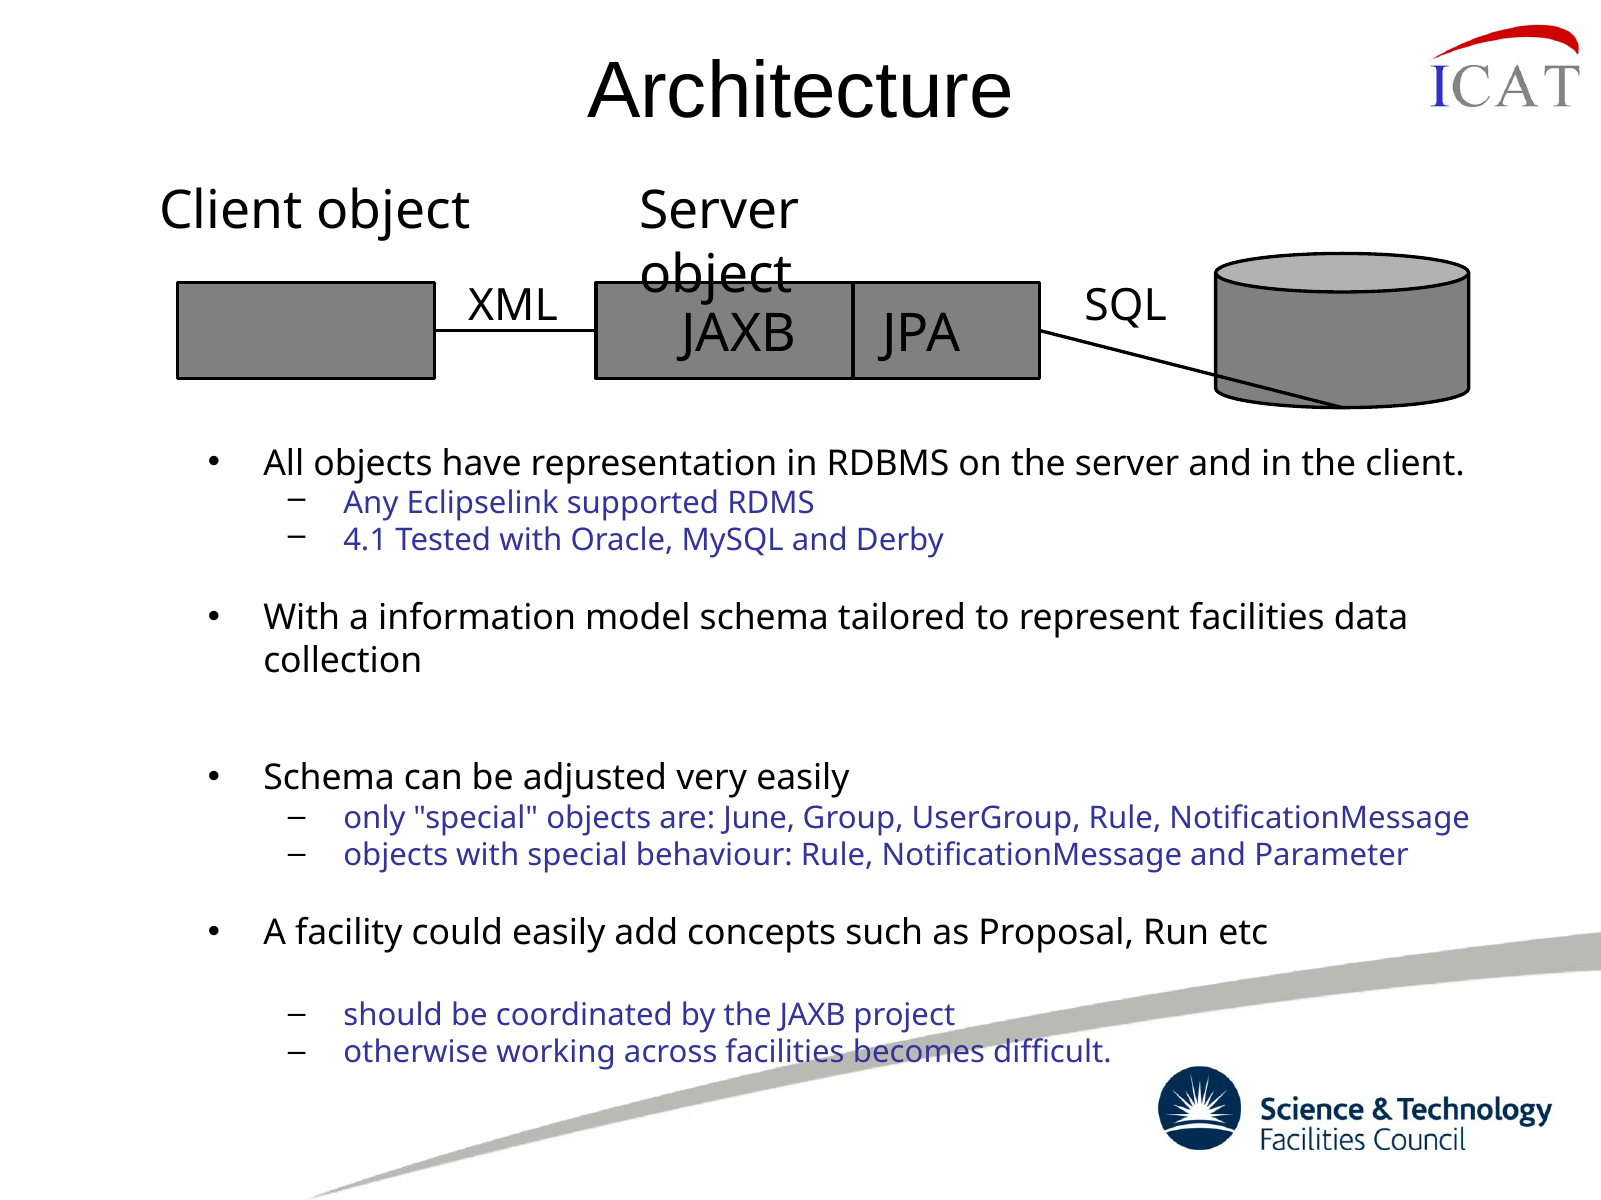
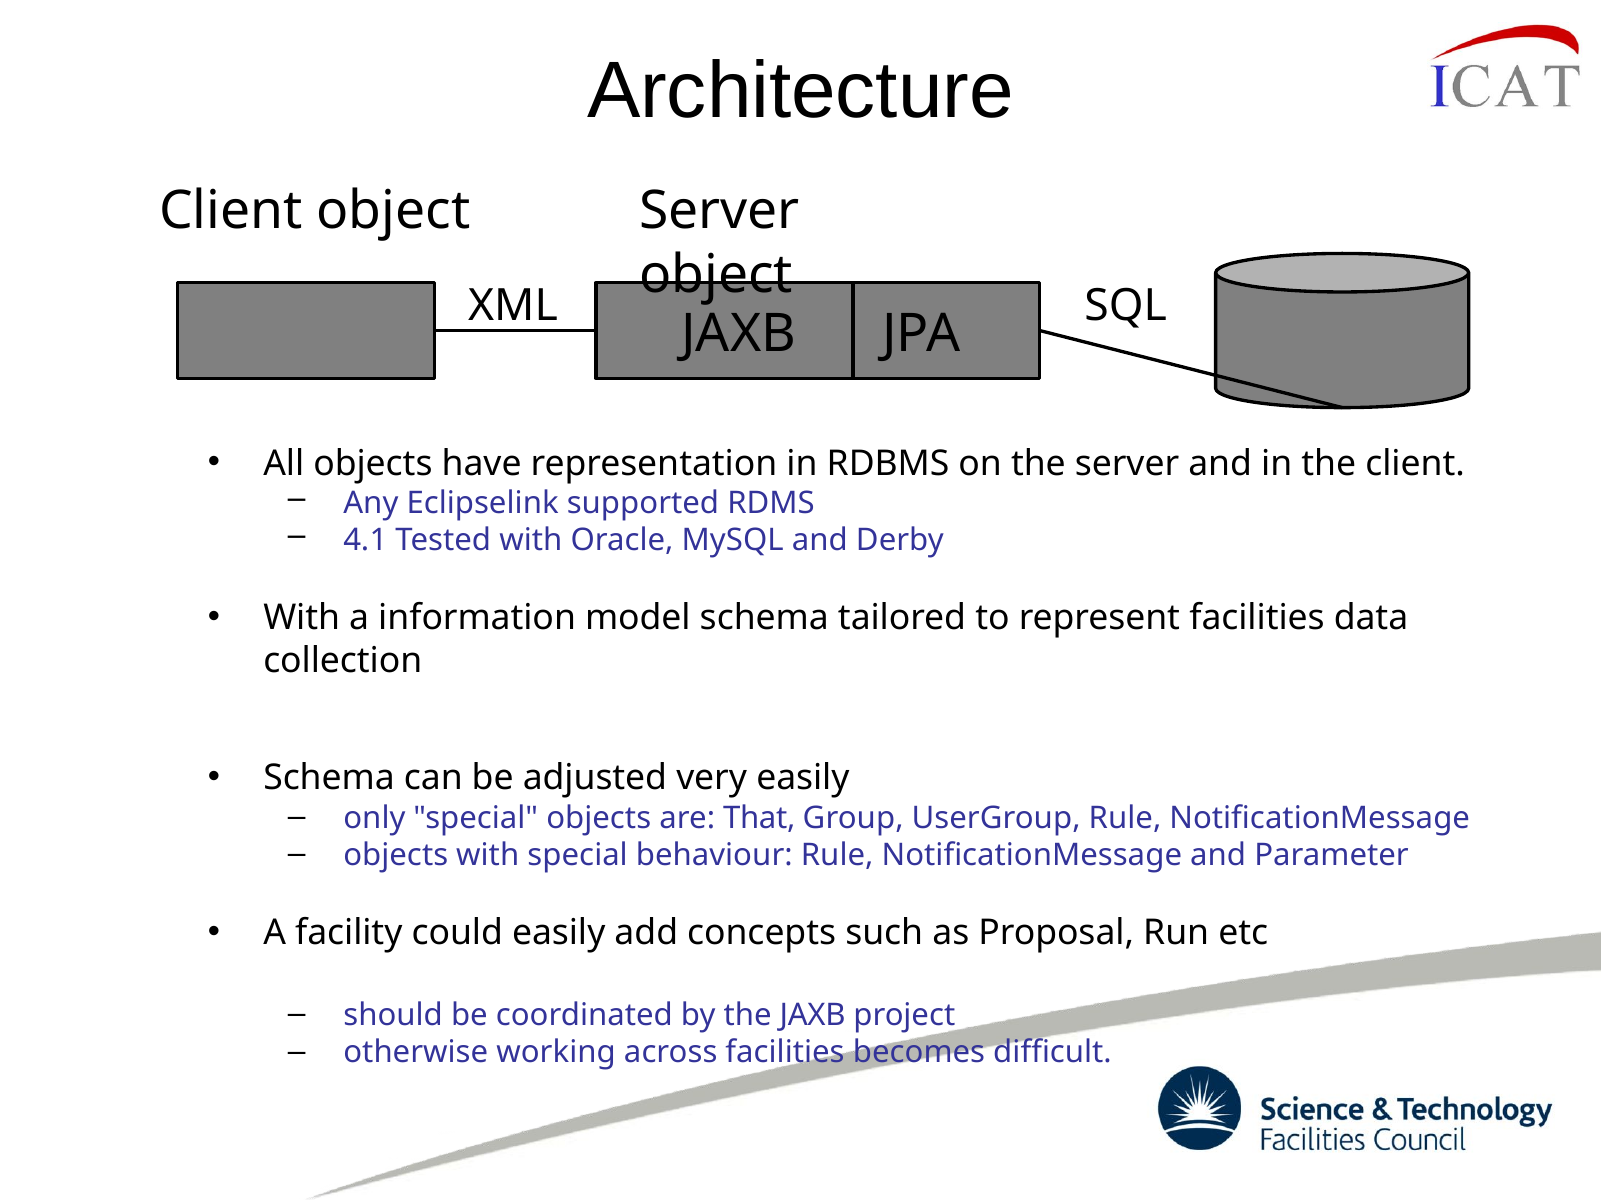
June: June -> That (759, 818)
